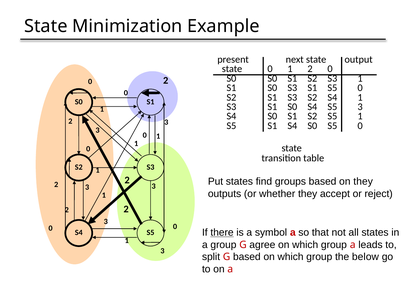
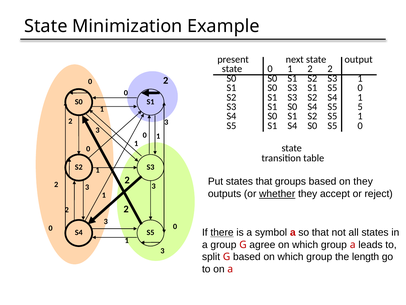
1 2 0: 0 -> 2 (330, 69)
S5 3: 3 -> 5 (360, 107)
states find: find -> that (264, 181)
whether underline: none -> present (277, 194)
below: below -> length (366, 256)
